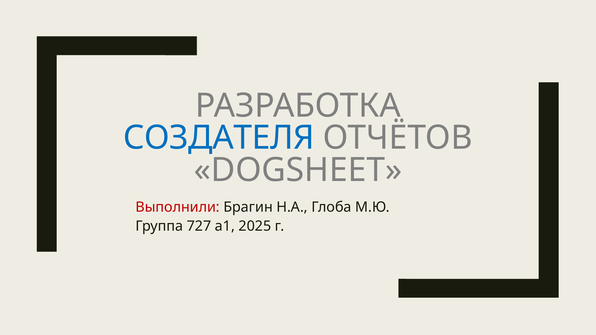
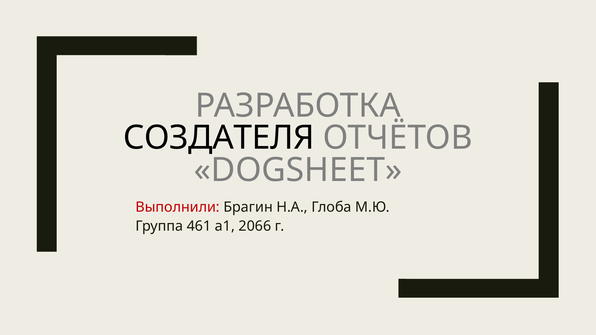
СОЗДАТЕЛЯ colour: blue -> black (219, 138)
727: 727 -> 461 (199, 226)
2025: 2025 -> 2066 (255, 226)
